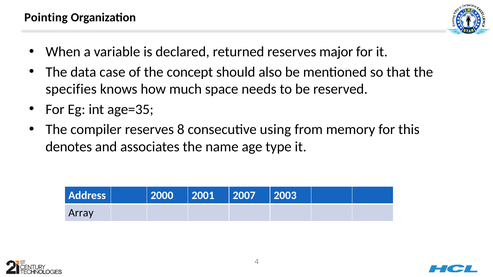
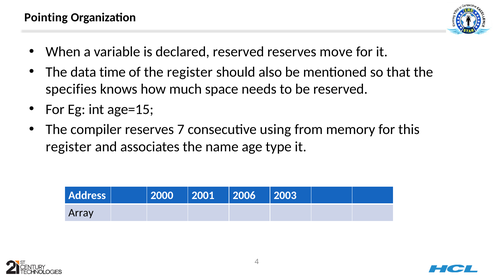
declared returned: returned -> reserved (238, 52)
major: major -> move (336, 52)
case: case -> time (113, 72)
the concept: concept -> register (190, 72)
age=35: age=35 -> age=15 (130, 109)
8: 8 -> 7 (181, 130)
denotes: denotes -> register (69, 147)
2007: 2007 -> 2006 (244, 196)
